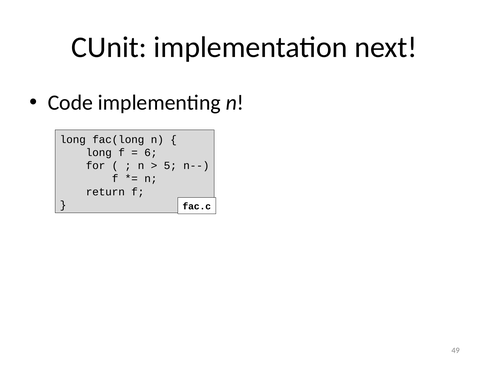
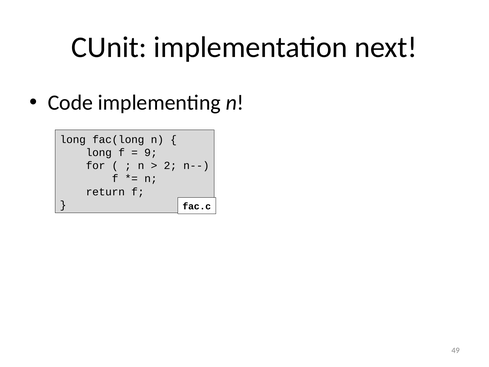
6: 6 -> 9 (151, 153)
5: 5 -> 2 (170, 166)
